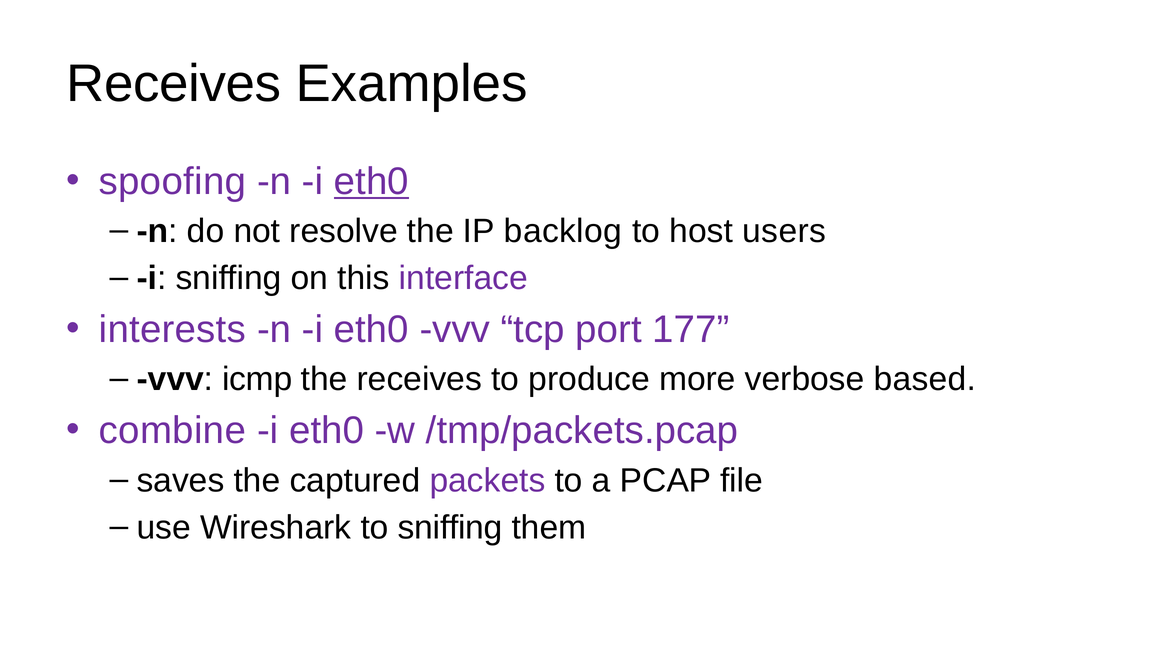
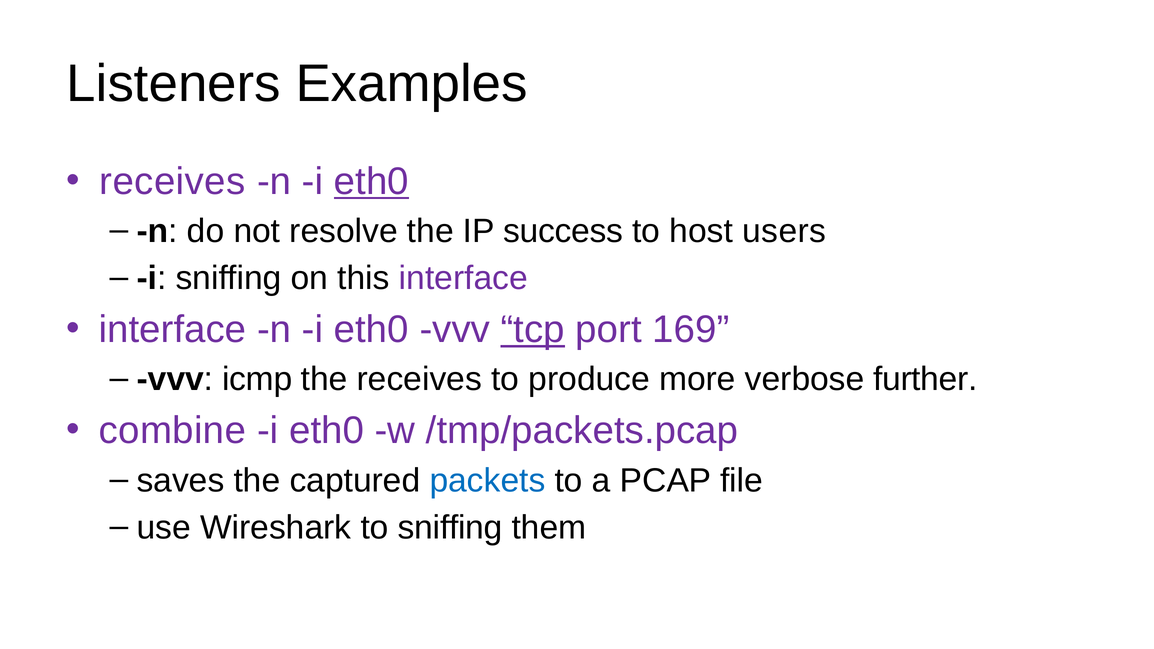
Receives: Receives -> Listeners (174, 84)
spoofing: spoofing -> receives (172, 182)
backlog: backlog -> success (563, 231)
interests: interests -> interface (173, 330)
tcp underline: none -> present (533, 330)
177: 177 -> 169 (691, 330)
based: based -> further (925, 379)
packets colour: purple -> blue (488, 480)
